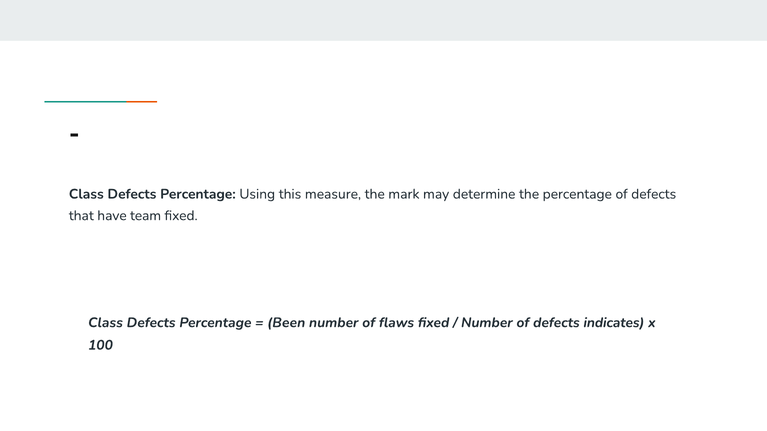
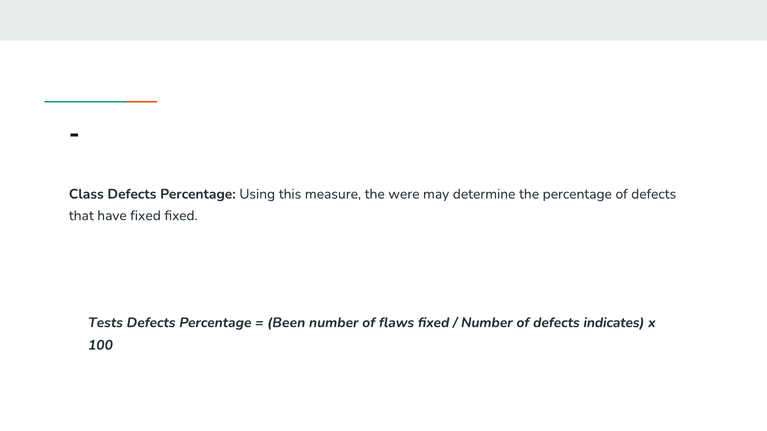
mark: mark -> were (404, 194)
have team: team -> fixed (145, 216)
Class: Class -> Tests (105, 323)
